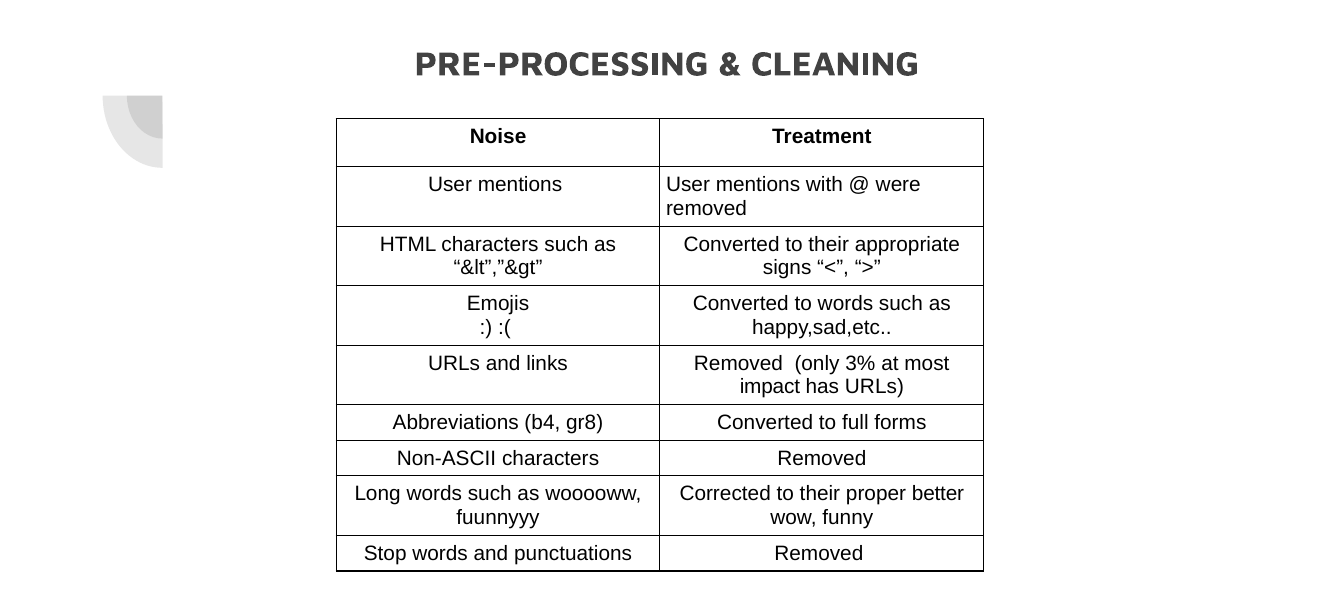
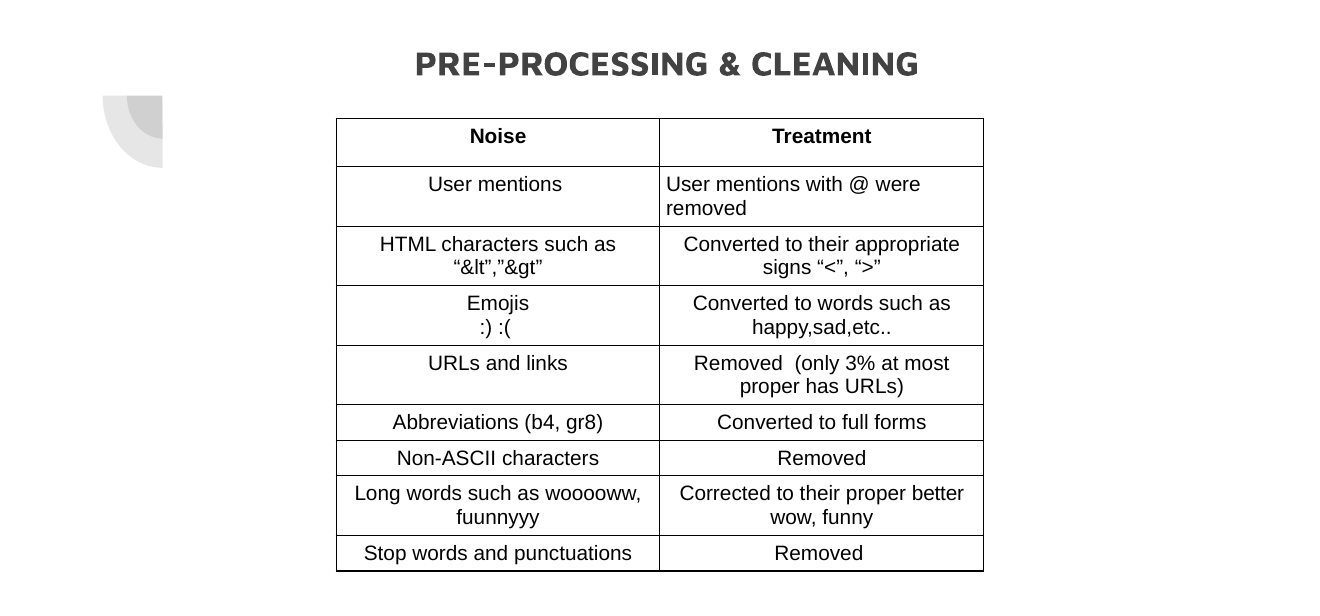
impact: impact -> proper (770, 387)
